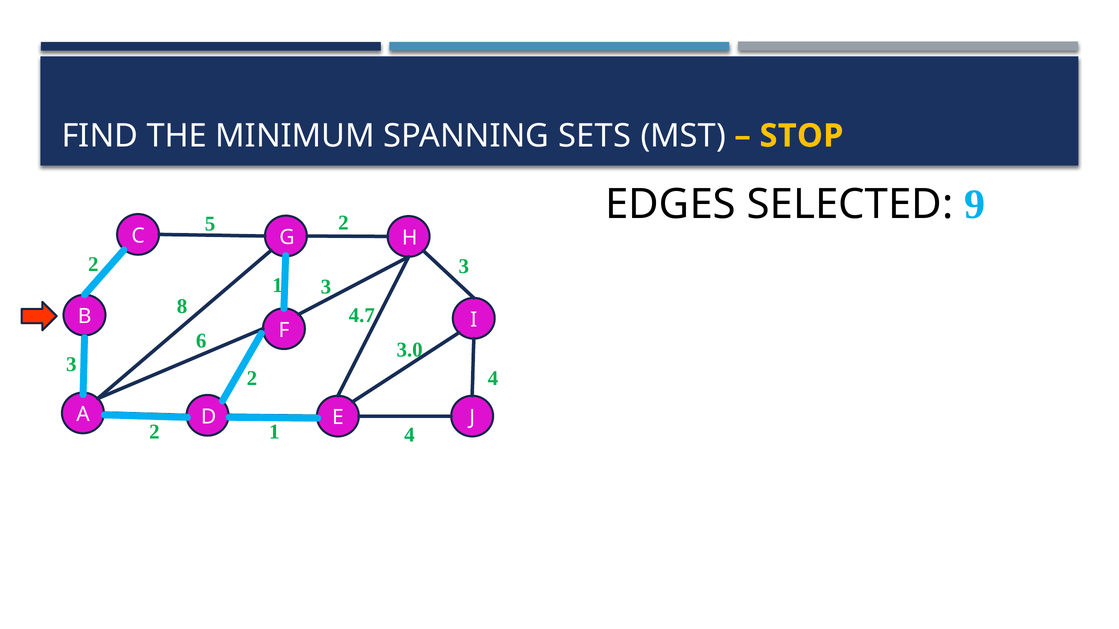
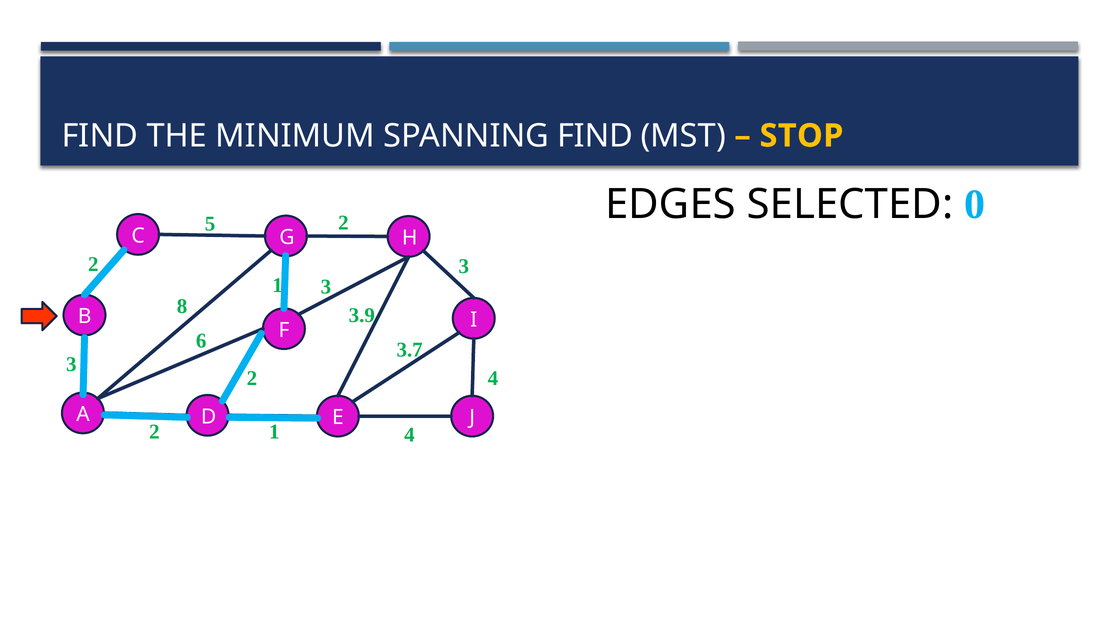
SPANNING SETS: SETS -> FIND (595, 136)
9: 9 -> 0 (975, 204)
4.7: 4.7 -> 3.9 (362, 315)
3.0: 3.0 -> 3.7 (410, 350)
